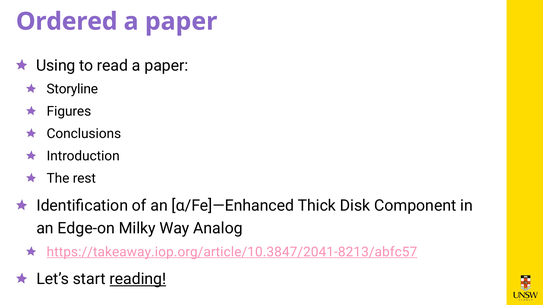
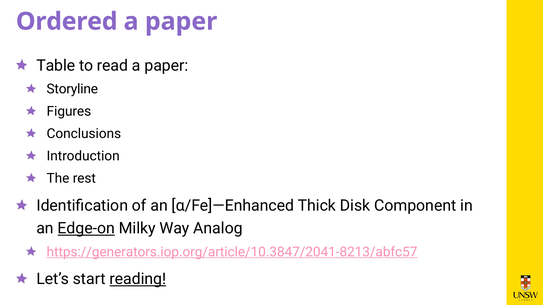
Using: Using -> Table (56, 66)
Edge-on underline: none -> present (86, 229)
https://takeaway.iop.org/article/10.3847/2041-8213/abfc57: https://takeaway.iop.org/article/10.3847/2041-8213/abfc57 -> https://generators.iop.org/article/10.3847/2041-8213/abfc57 (232, 252)
